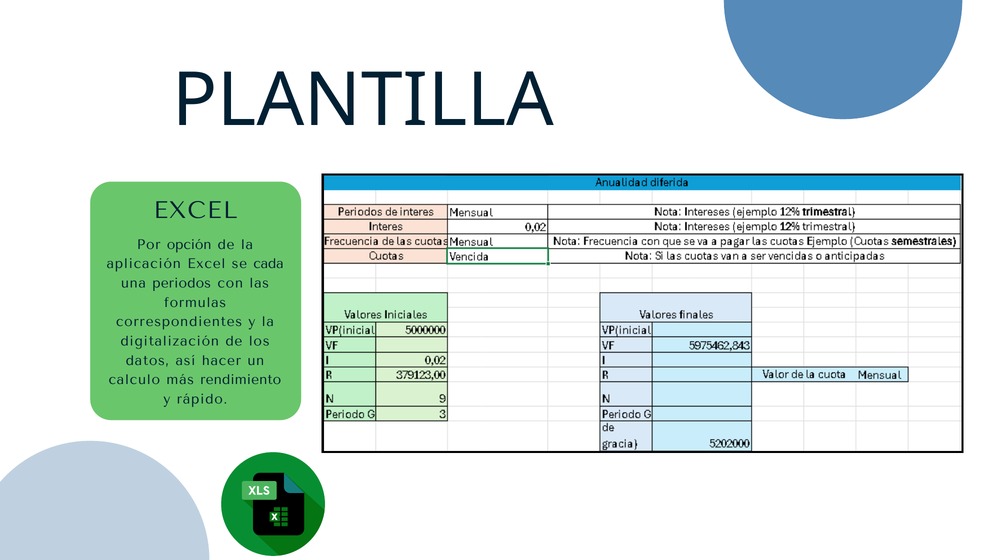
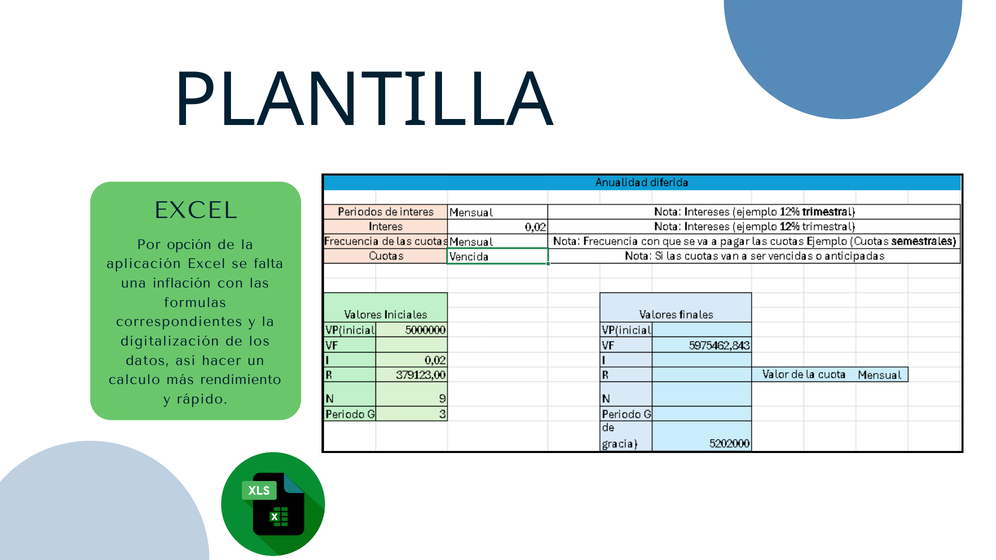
cada: cada -> falta (268, 264)
periodos: periodos -> inflación (182, 283)
